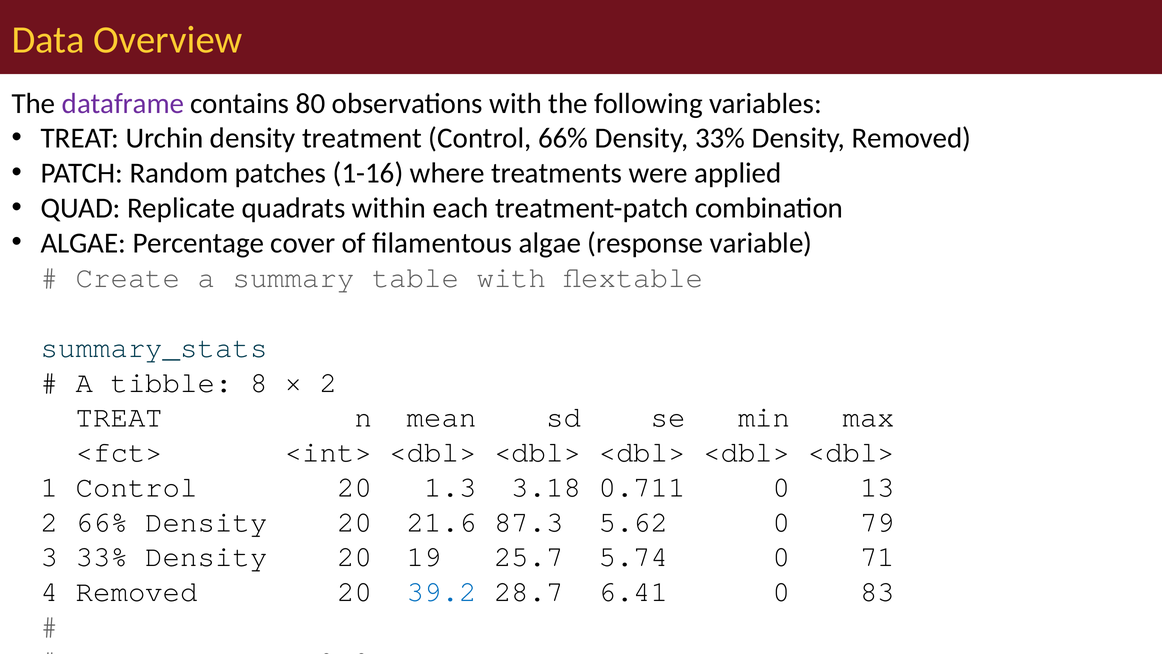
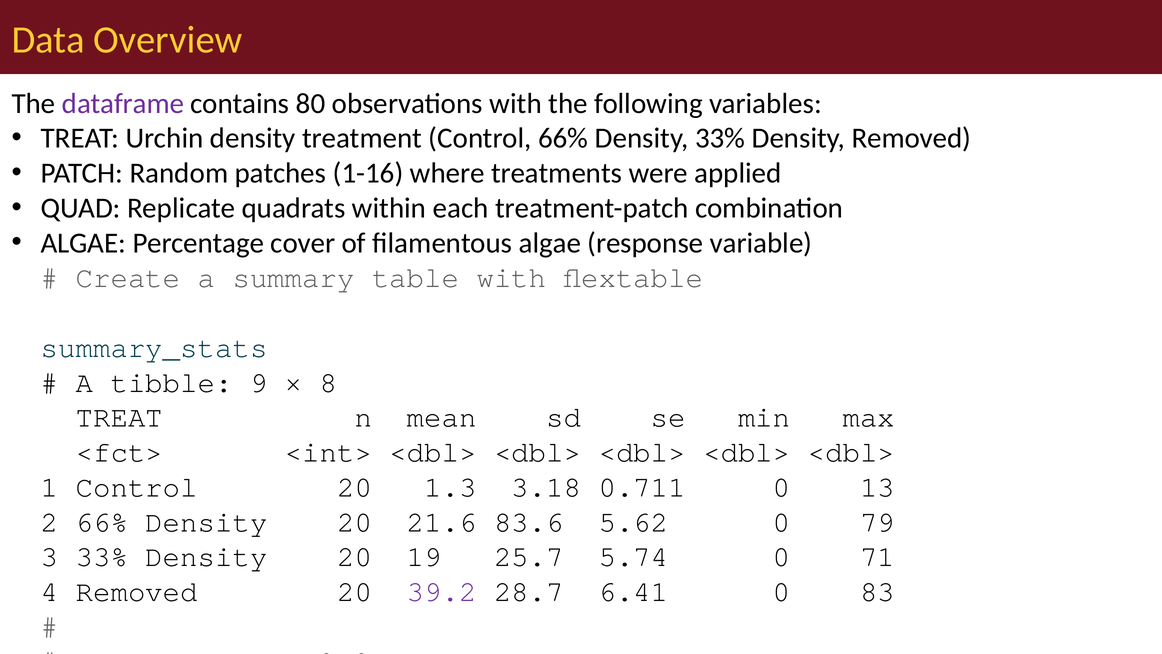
8: 8 -> 9 (259, 382)
2: 2 -> 8 (328, 382)
87.3: 87.3 -> 83.6 (529, 522)
39.2 colour: blue -> purple (442, 591)
